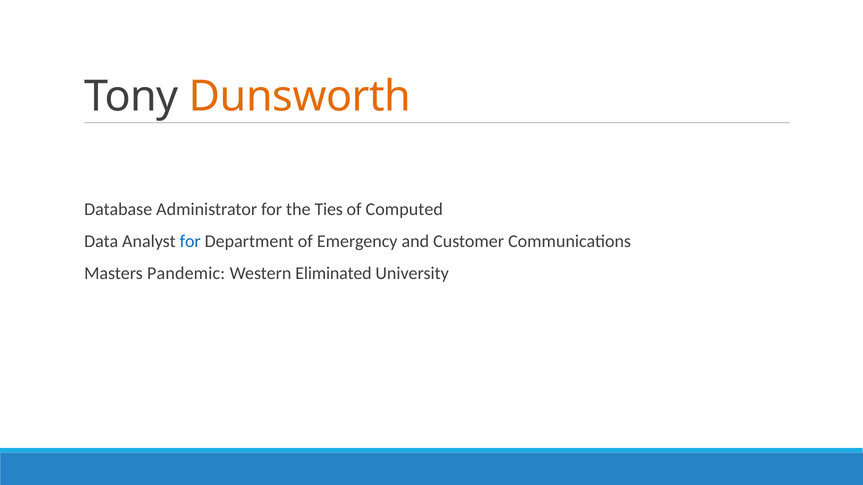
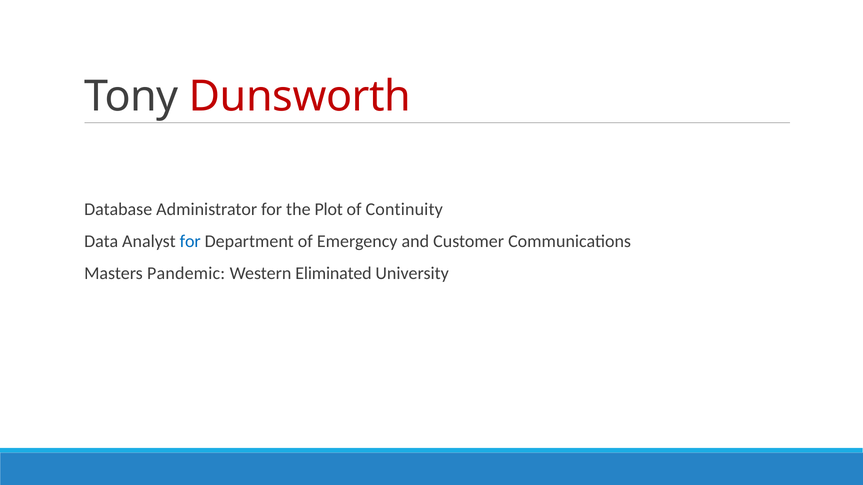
Dunsworth colour: orange -> red (300, 97)
Ties: Ties -> Plot (329, 210)
Computed: Computed -> Continuity (404, 210)
